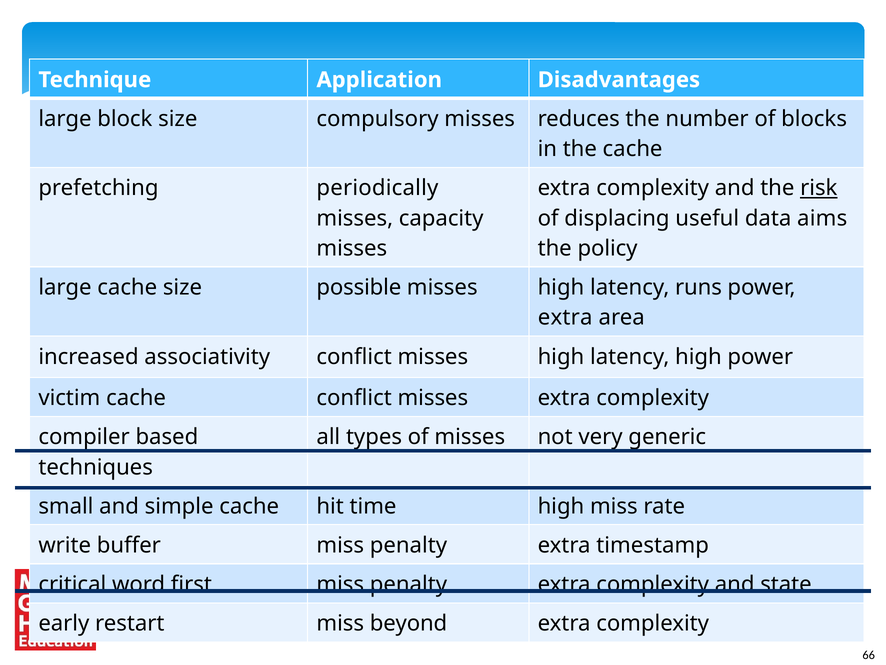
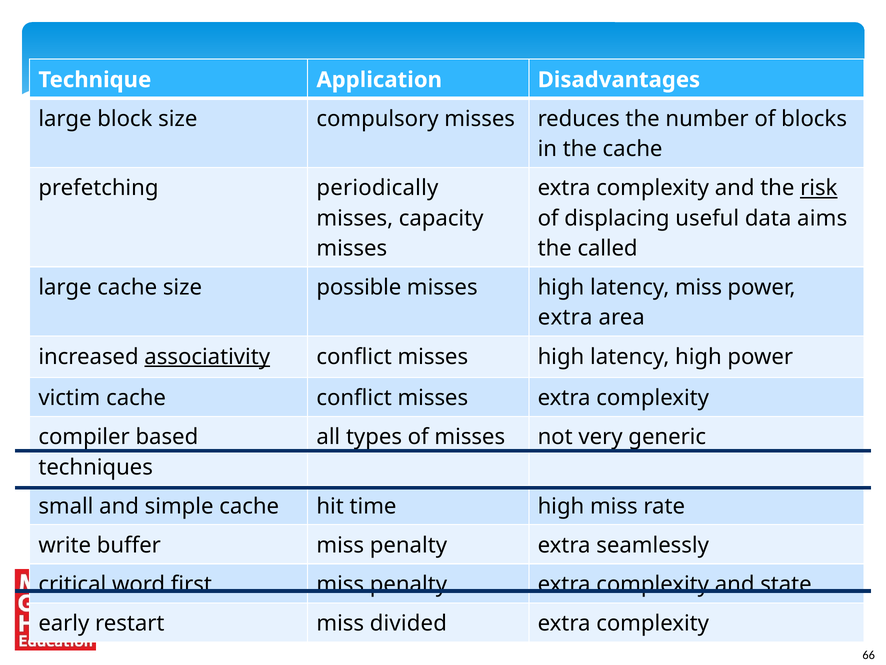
policy: policy -> called (608, 248)
latency runs: runs -> miss (699, 287)
associativity underline: none -> present (207, 356)
timestamp: timestamp -> seamlessly (653, 545)
beyond: beyond -> divided (408, 623)
